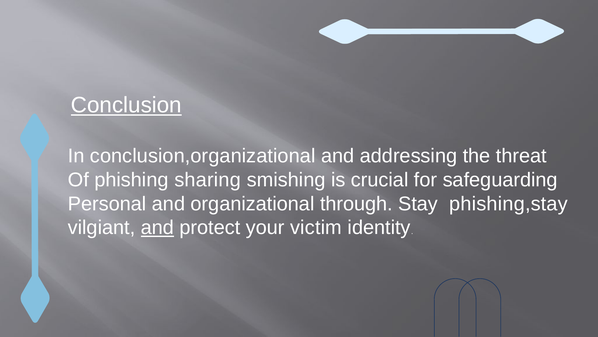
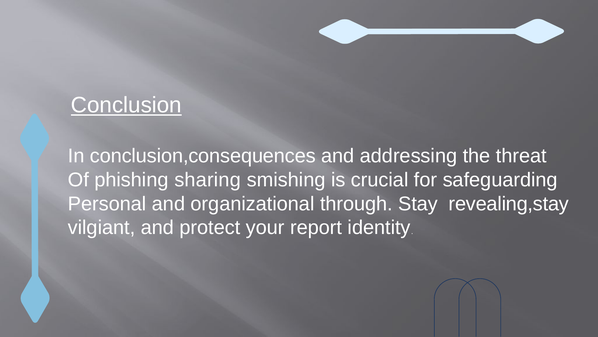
conclusion,organizational: conclusion,organizational -> conclusion,consequences (203, 156)
phishing,stay: phishing,stay -> revealing,stay (509, 204)
and underline: present -> none (157, 227)
victim: victim -> report (316, 227)
